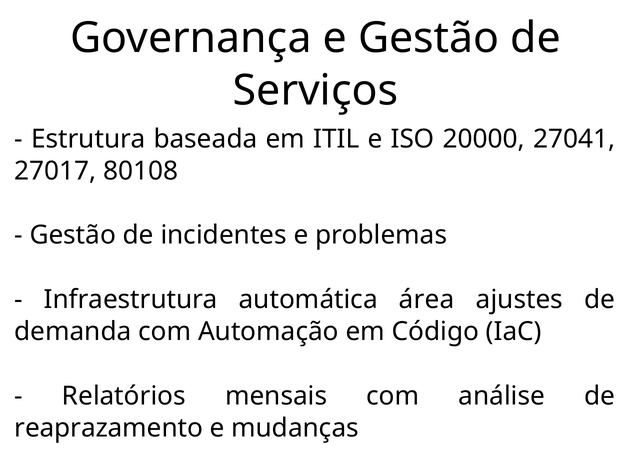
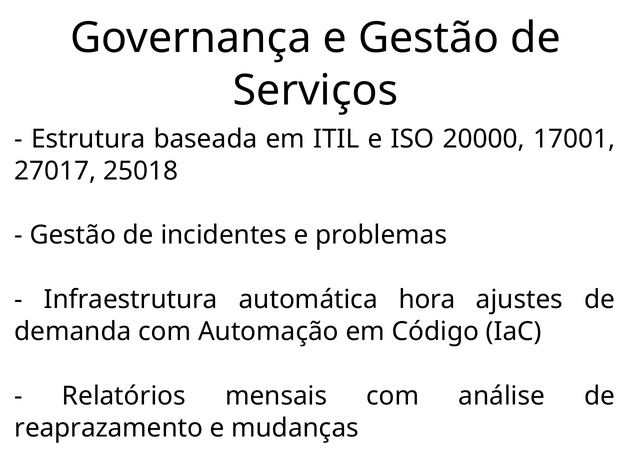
27041: 27041 -> 17001 (574, 139)
80108: 80108 -> 25018 (141, 171)
área: área -> hora (427, 299)
